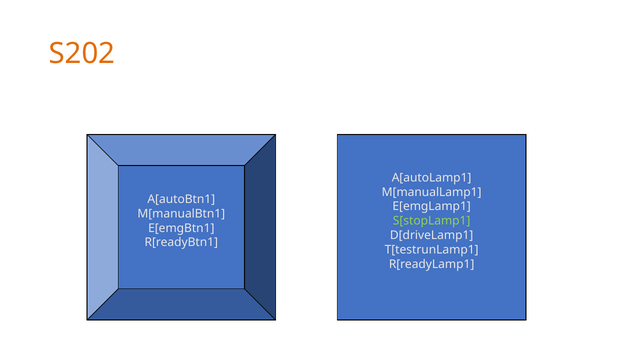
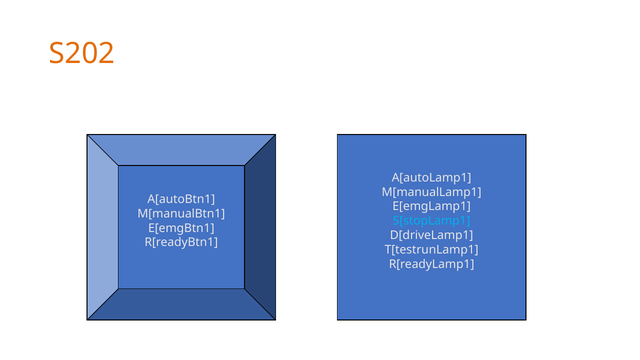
S[stopLamp1 colour: light green -> light blue (432, 221)
